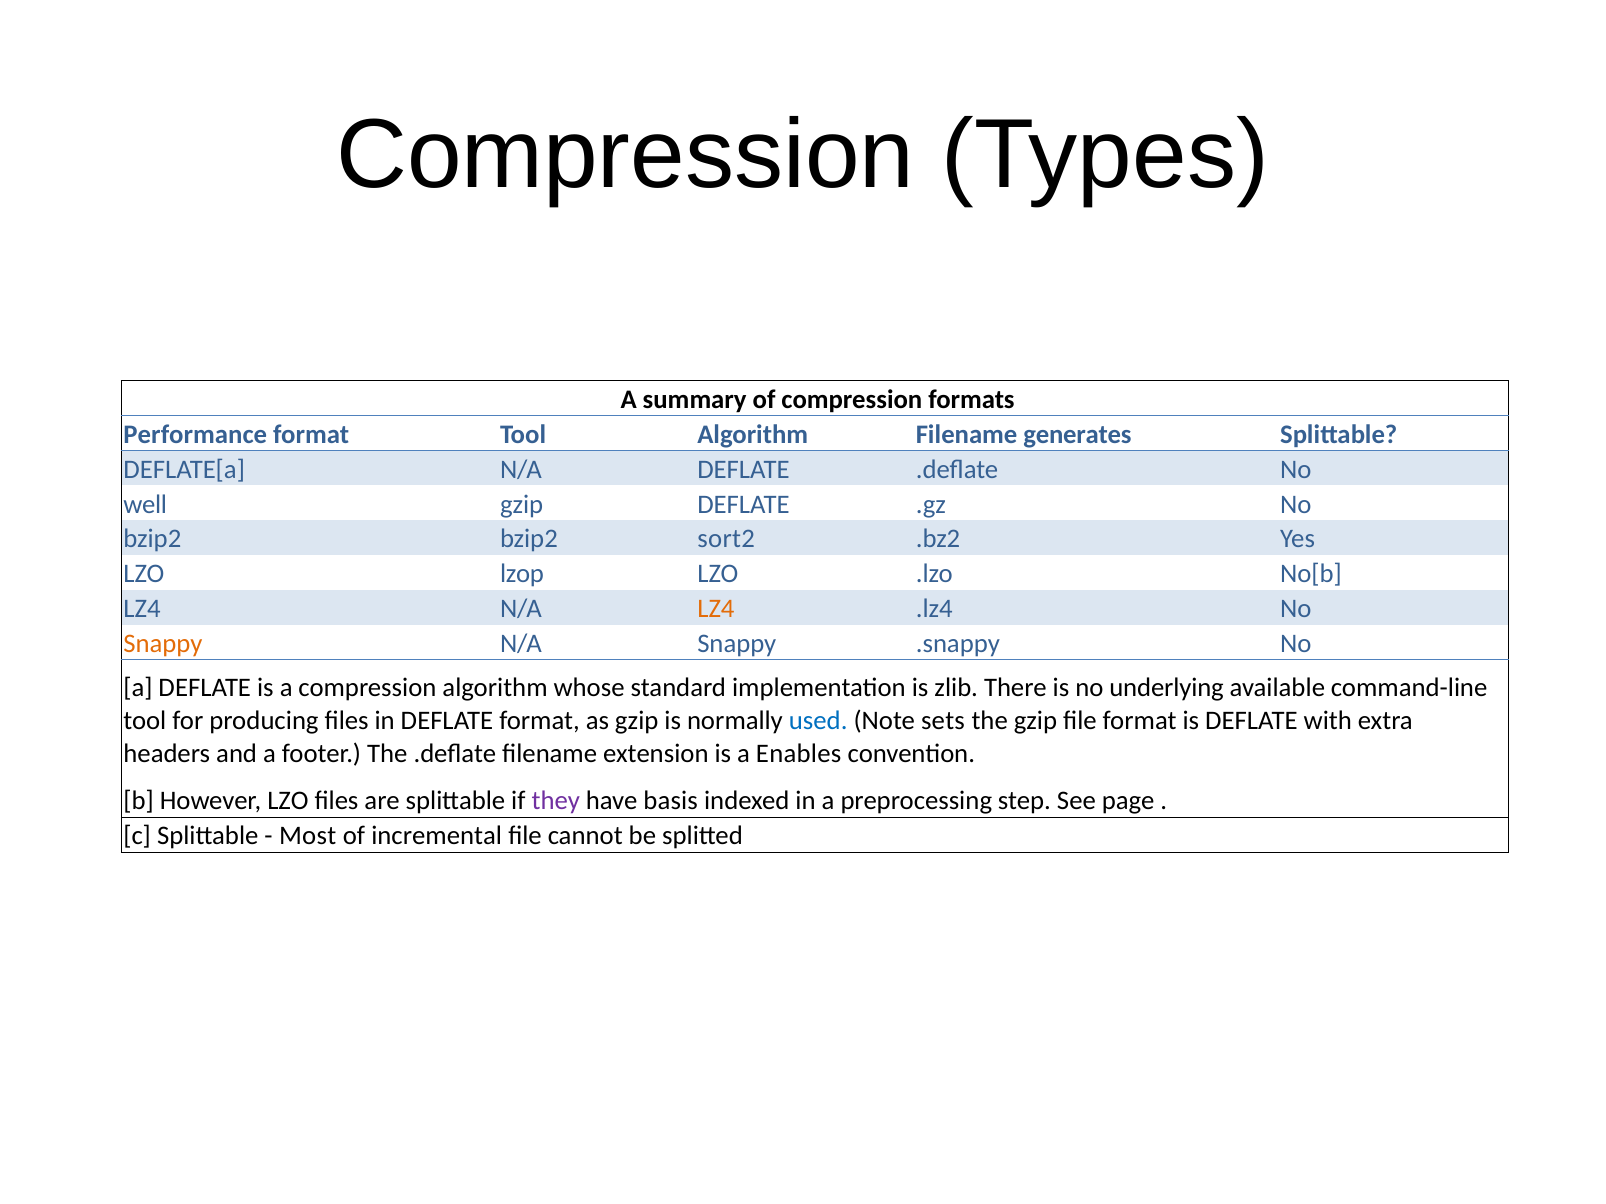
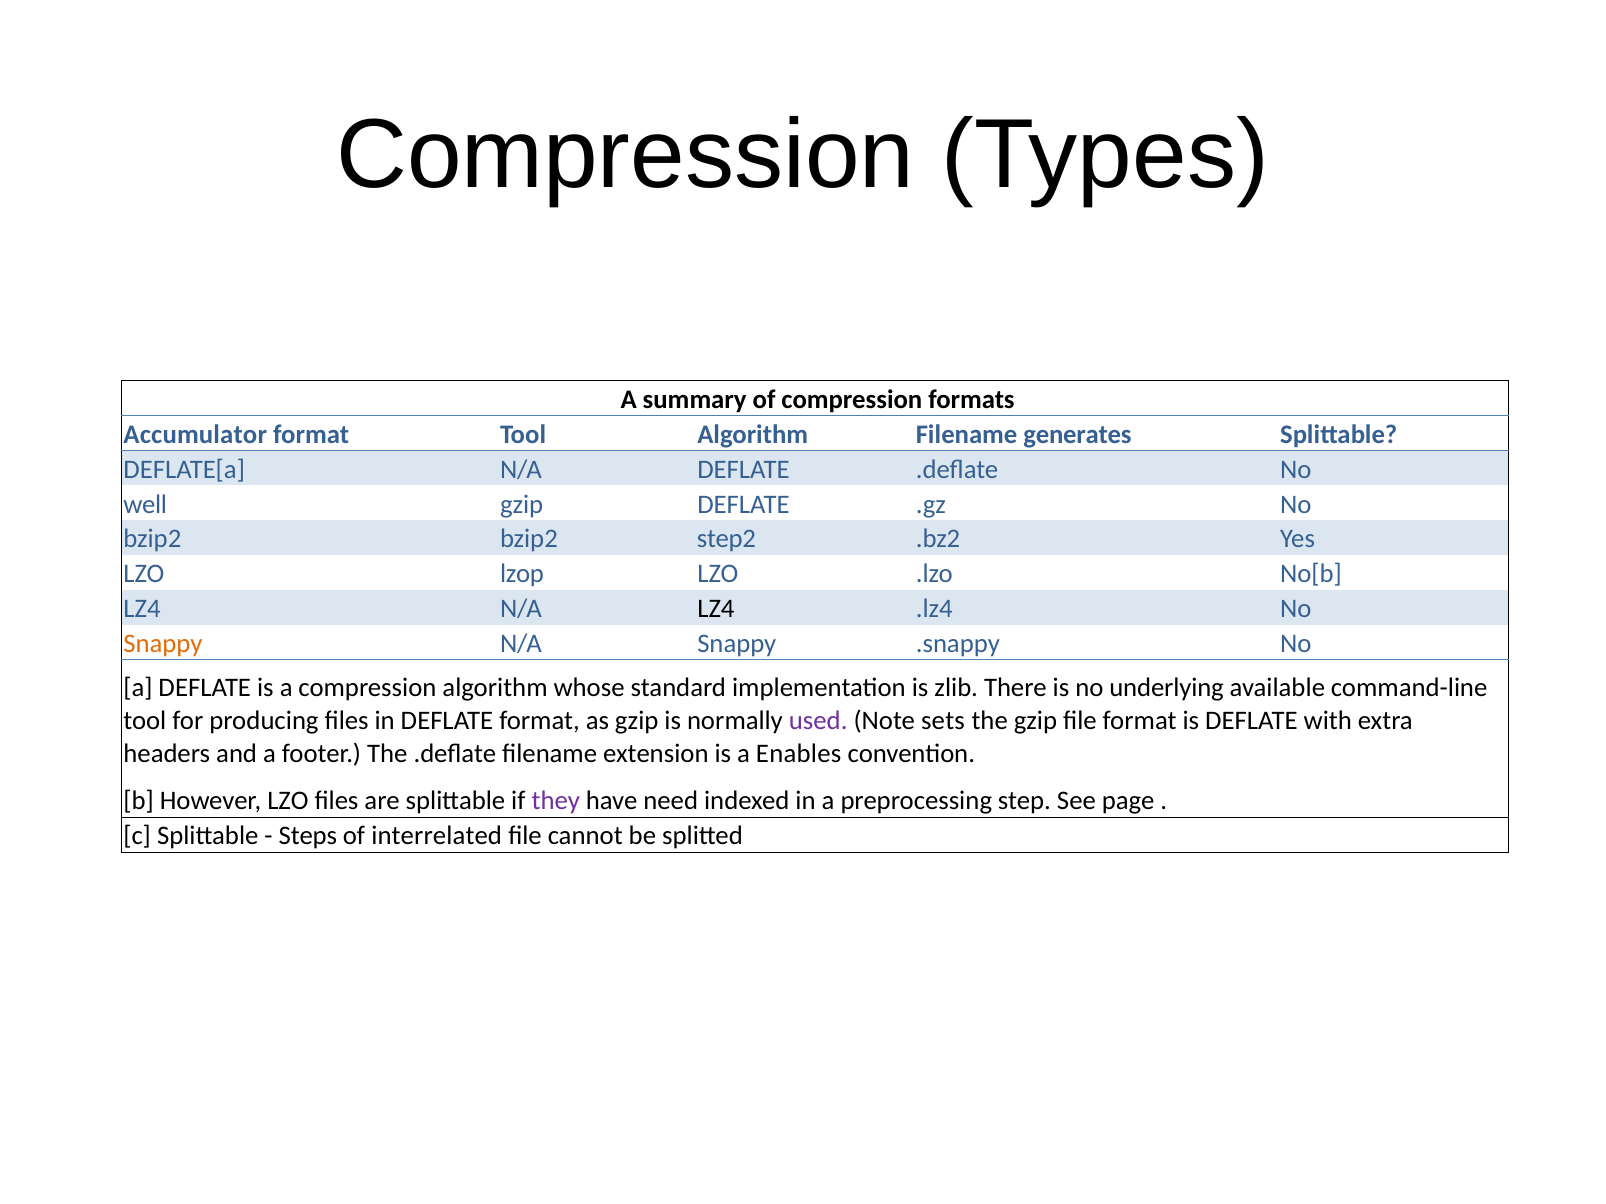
Performance: Performance -> Accumulator (195, 435)
sort2: sort2 -> step2 (726, 539)
LZ4 colour: orange -> black (716, 609)
used colour: blue -> purple (818, 721)
basis: basis -> need (671, 802)
Most: Most -> Steps (308, 836)
incremental: incremental -> interrelated (437, 836)
